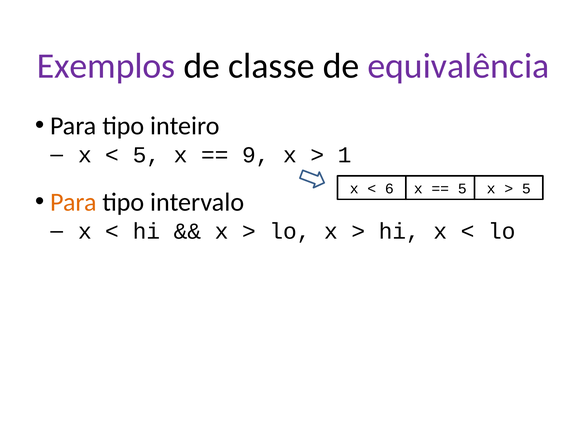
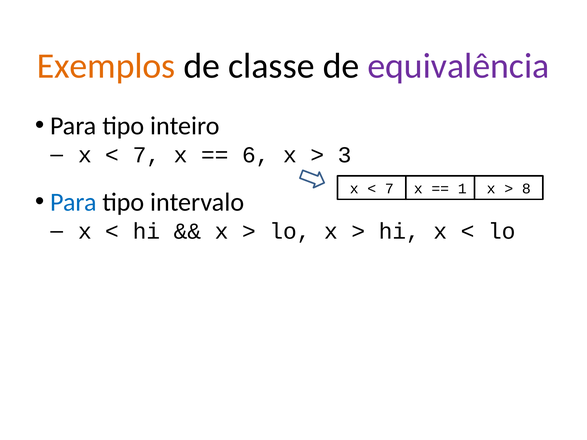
Exemplos colour: purple -> orange (106, 66)
5: 5 -> 7 (146, 155)
9: 9 -> 6 (256, 155)
1: 1 -> 3 (345, 155)
6: 6 -> 7 (389, 189)
5: 5 -> 1 (462, 189)
5: 5 -> 8 (526, 189)
Para colour: orange -> blue (73, 202)
